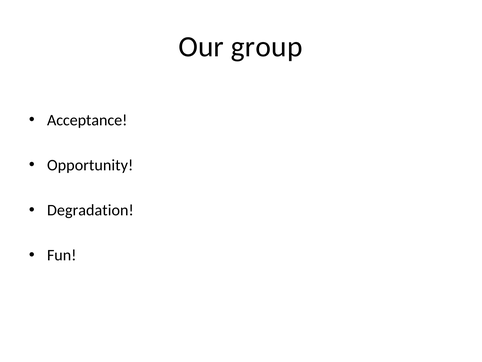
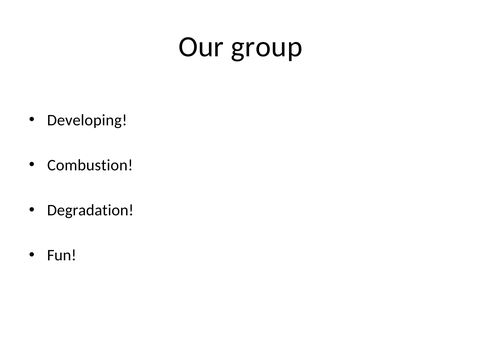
Acceptance: Acceptance -> Developing (87, 120)
Opportunity: Opportunity -> Combustion (90, 165)
